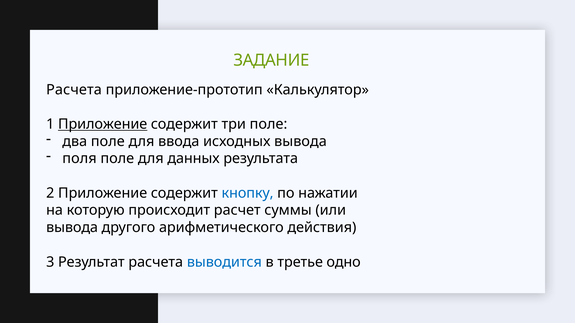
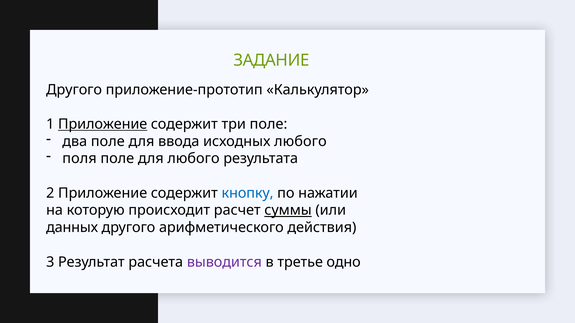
Расчета: Расчета -> Другого (74, 90)
исходных вывода: вывода -> любого (300, 142)
для данных: данных -> любого (193, 159)
суммы underline: none -> present (288, 211)
вывода: вывода -> данных (72, 228)
выводится colour: blue -> purple (224, 262)
